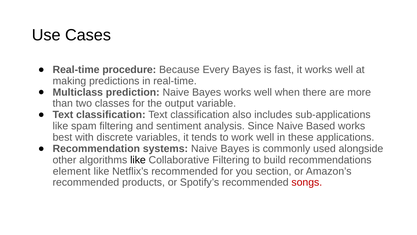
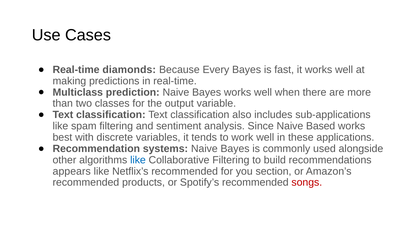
procedure: procedure -> diamonds (129, 70)
like colour: black -> blue (138, 160)
element: element -> appears (72, 171)
